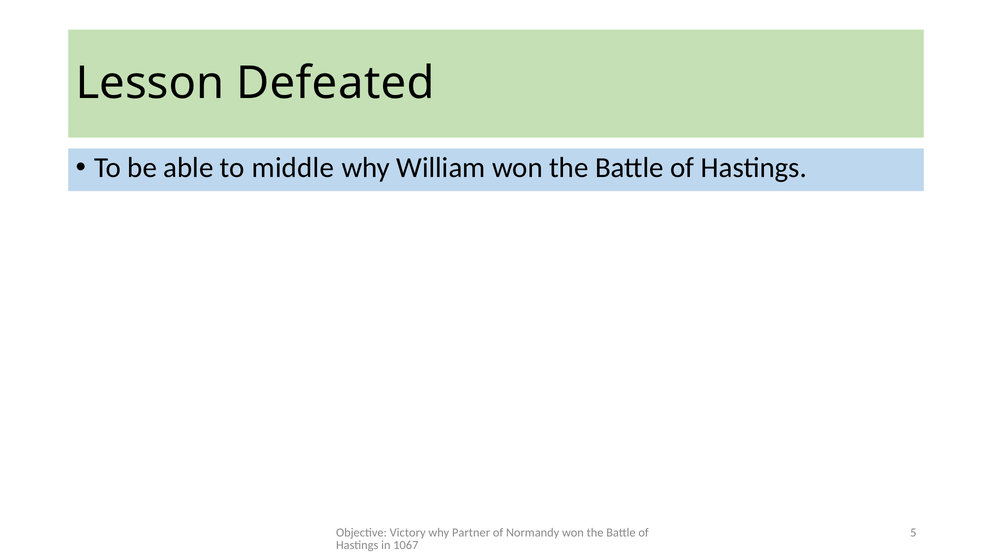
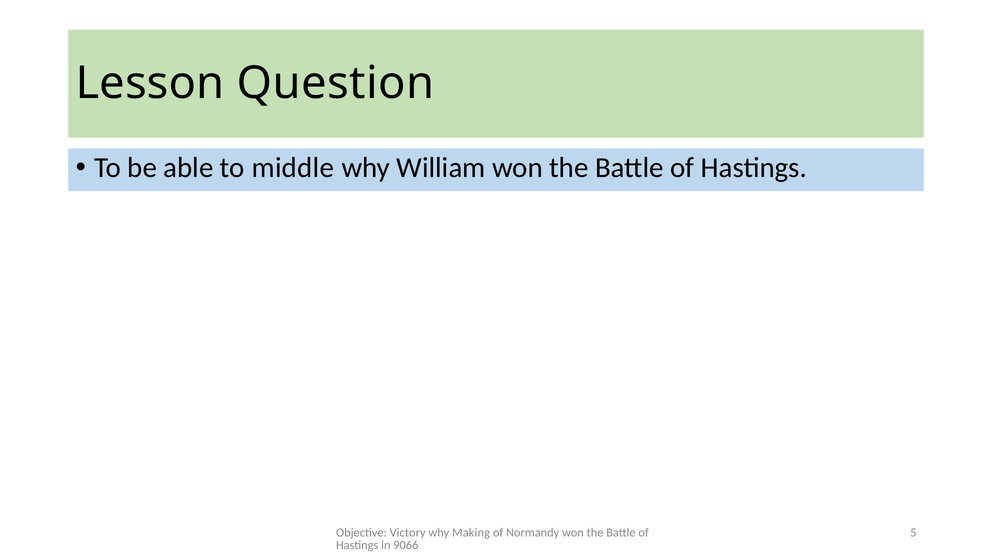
Defeated: Defeated -> Question (336, 83)
Partner: Partner -> Making (471, 533)
1067: 1067 -> 9066 (406, 545)
